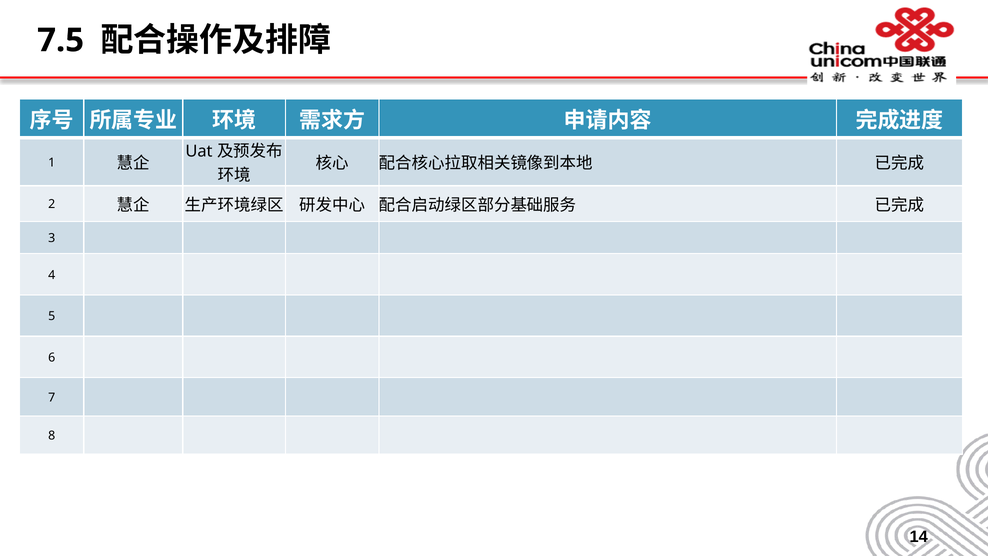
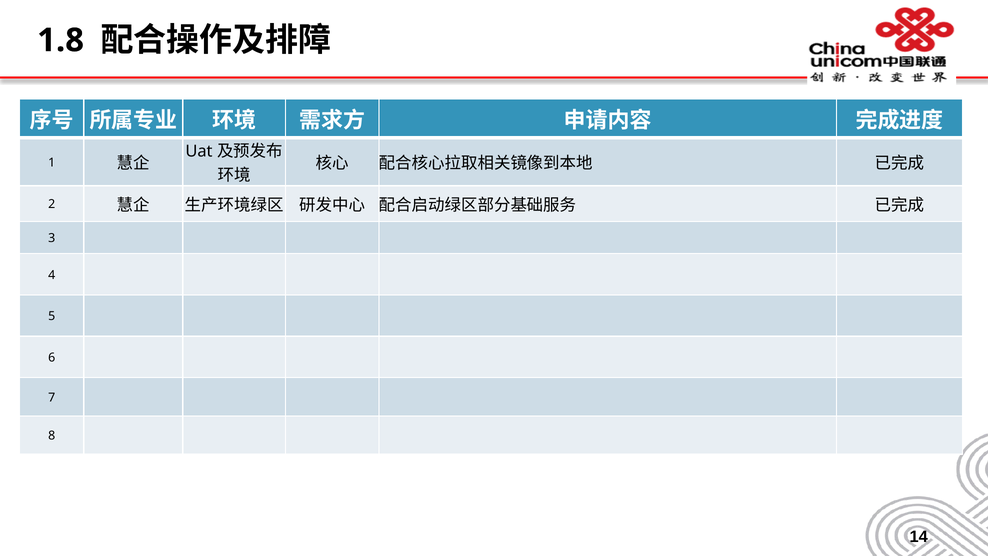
7.5: 7.5 -> 1.8 (61, 40)
